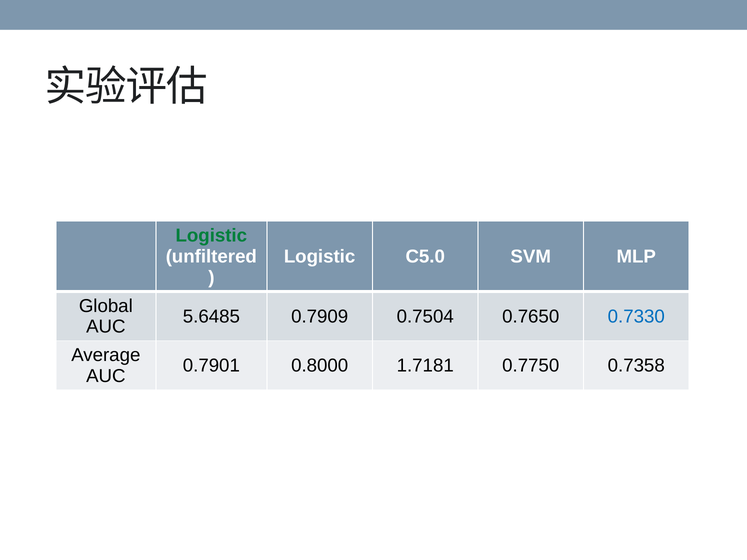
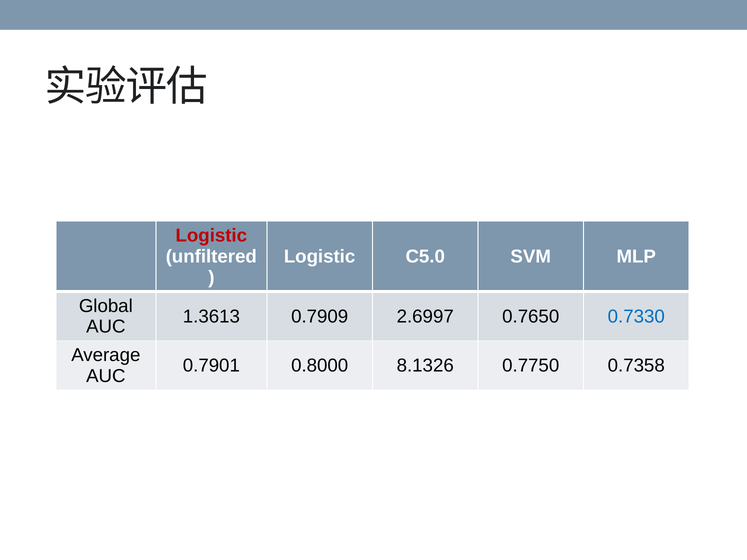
Logistic colour: green -> red (211, 236)
5.6485: 5.6485 -> 1.3613 (211, 317)
0.7504: 0.7504 -> 2.6997 (425, 317)
1.7181: 1.7181 -> 8.1326 (425, 366)
